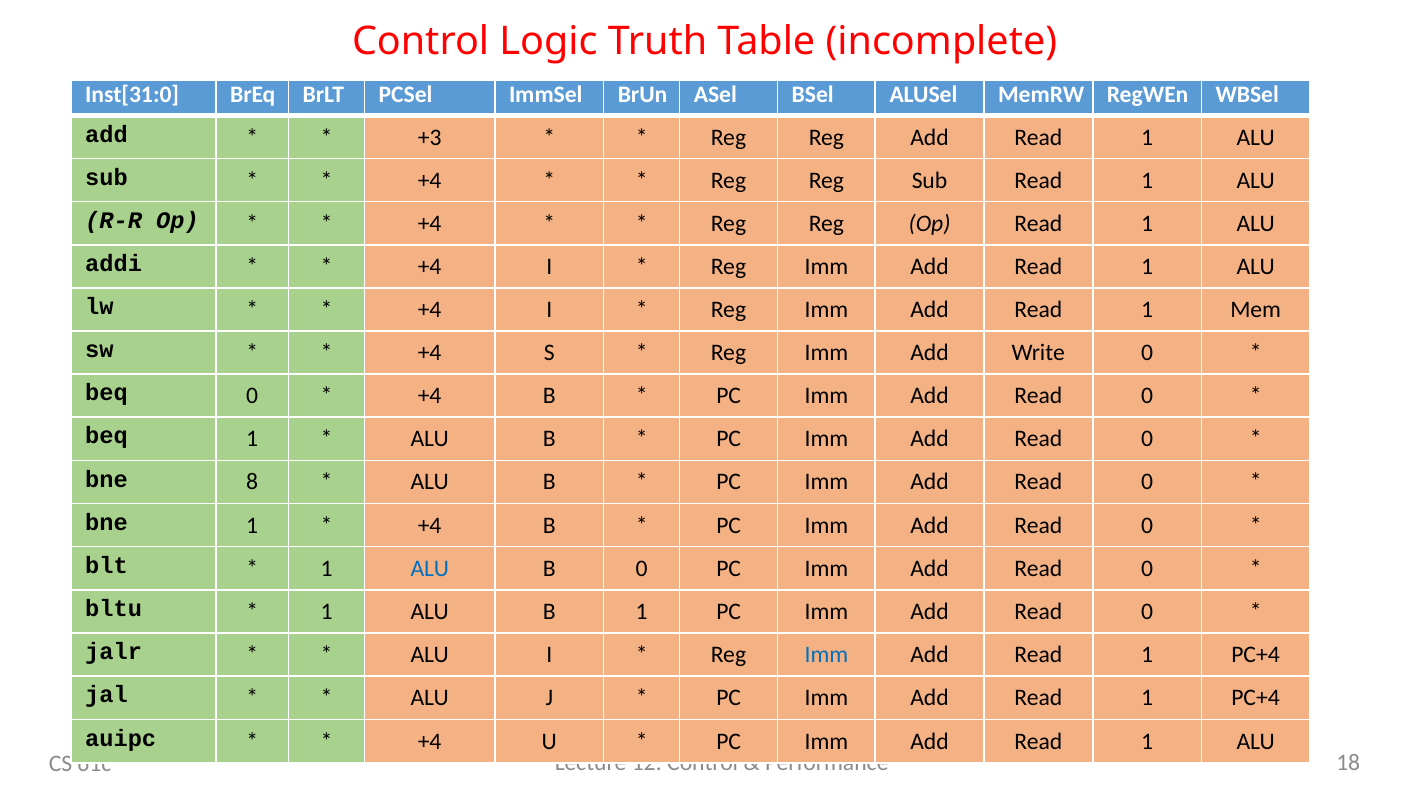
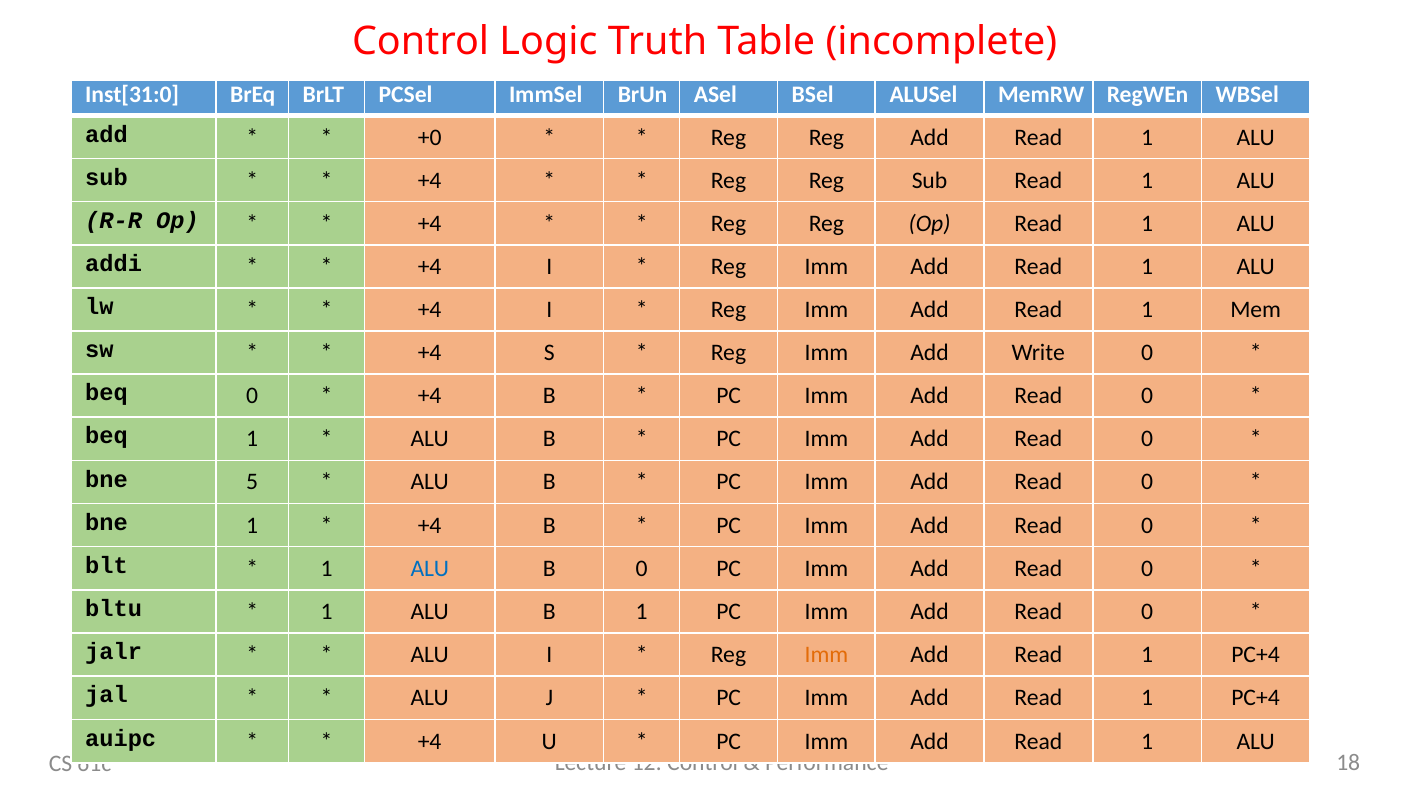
+3: +3 -> +0 (430, 137)
8: 8 -> 5 (252, 482)
Imm colour: blue -> orange (826, 654)
